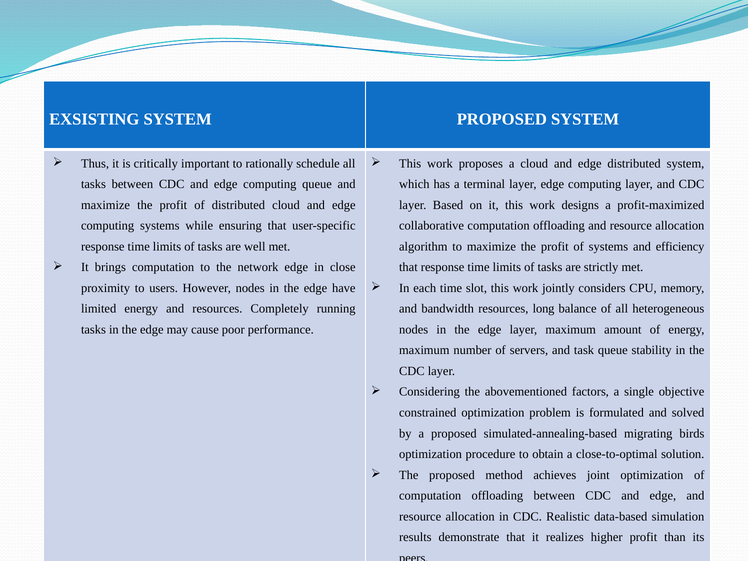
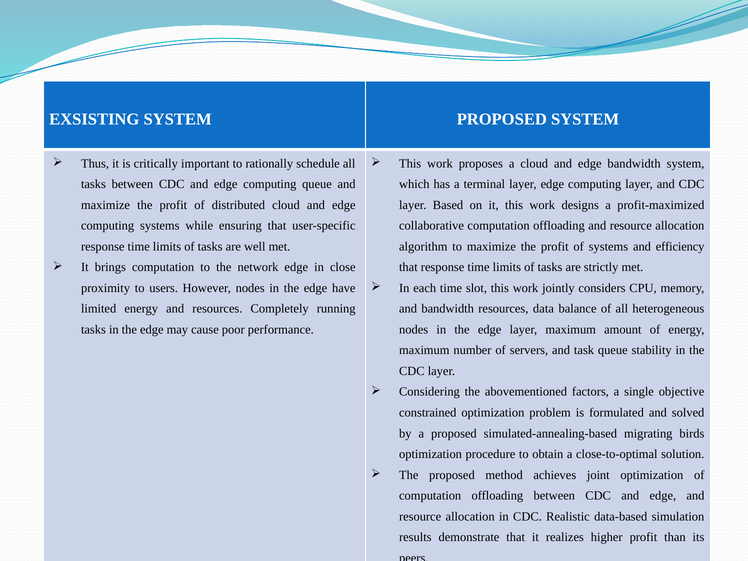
edge distributed: distributed -> bandwidth (634, 164)
long: long -> data (543, 309)
